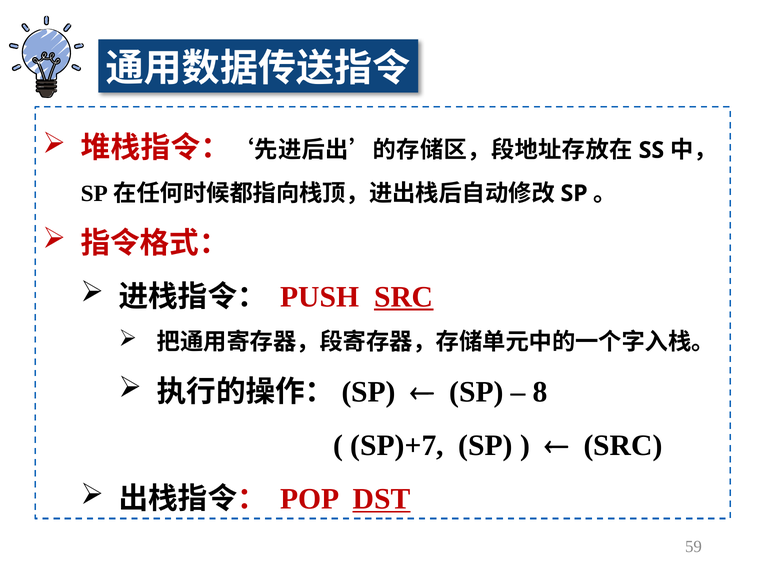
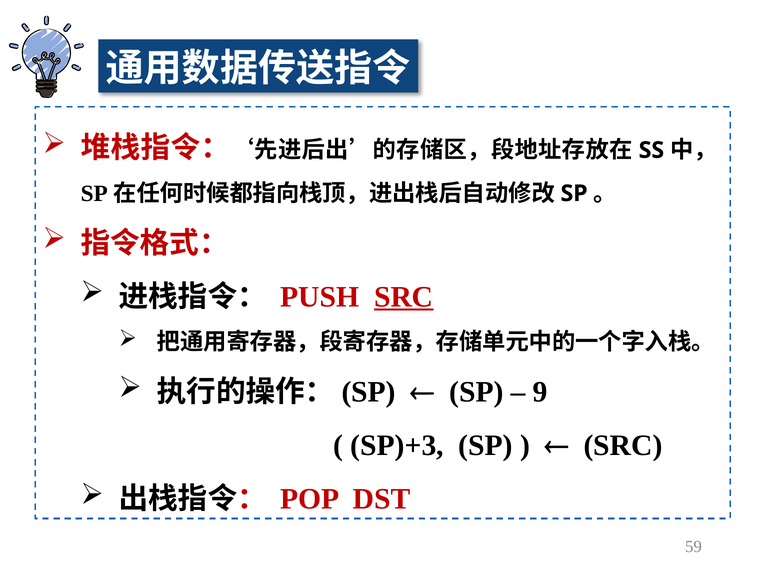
8: 8 -> 9 (540, 392)
SP)+7: SP)+7 -> SP)+3 (397, 445)
DST underline: present -> none (382, 499)
